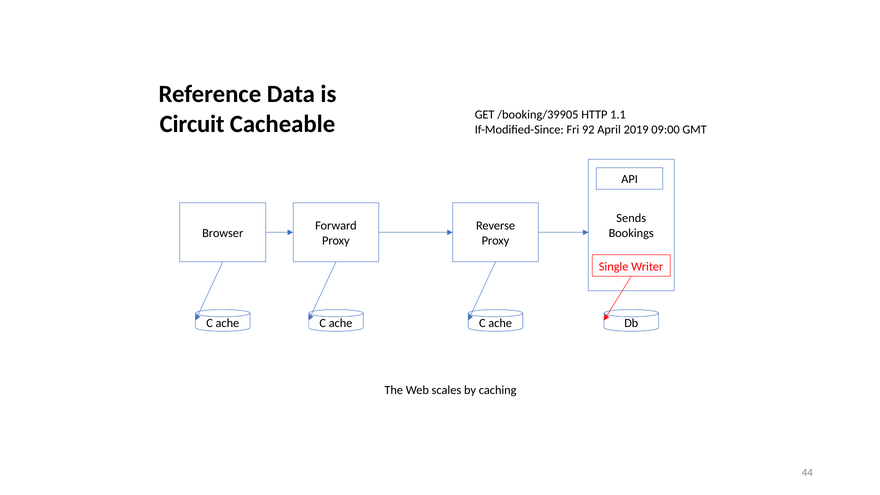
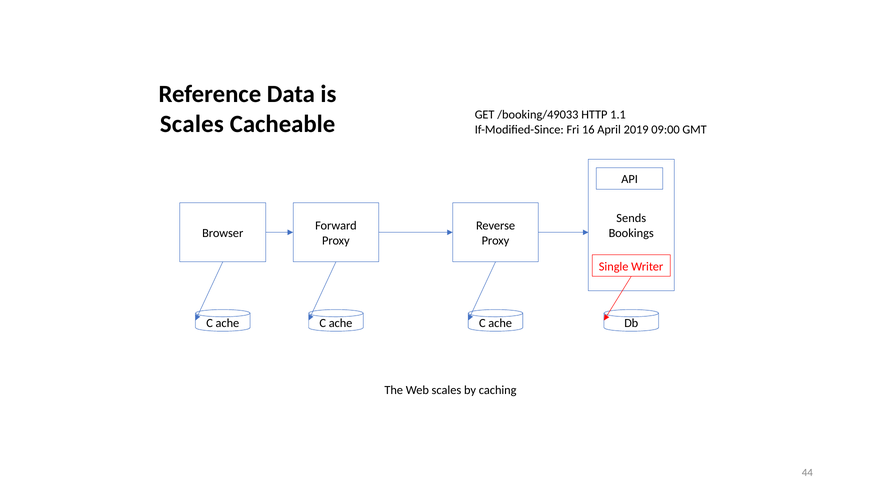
Circuit: Circuit -> Scales (192, 124)
/booking/39905: /booking/39905 -> /booking/49033 (538, 115)
92: 92 -> 16 (588, 129)
